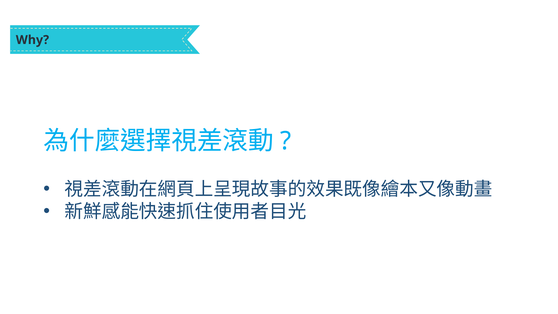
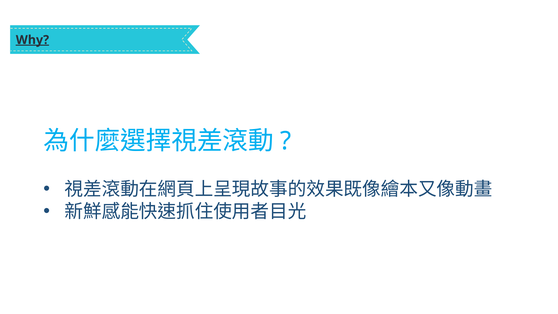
Why underline: none -> present (32, 40)
